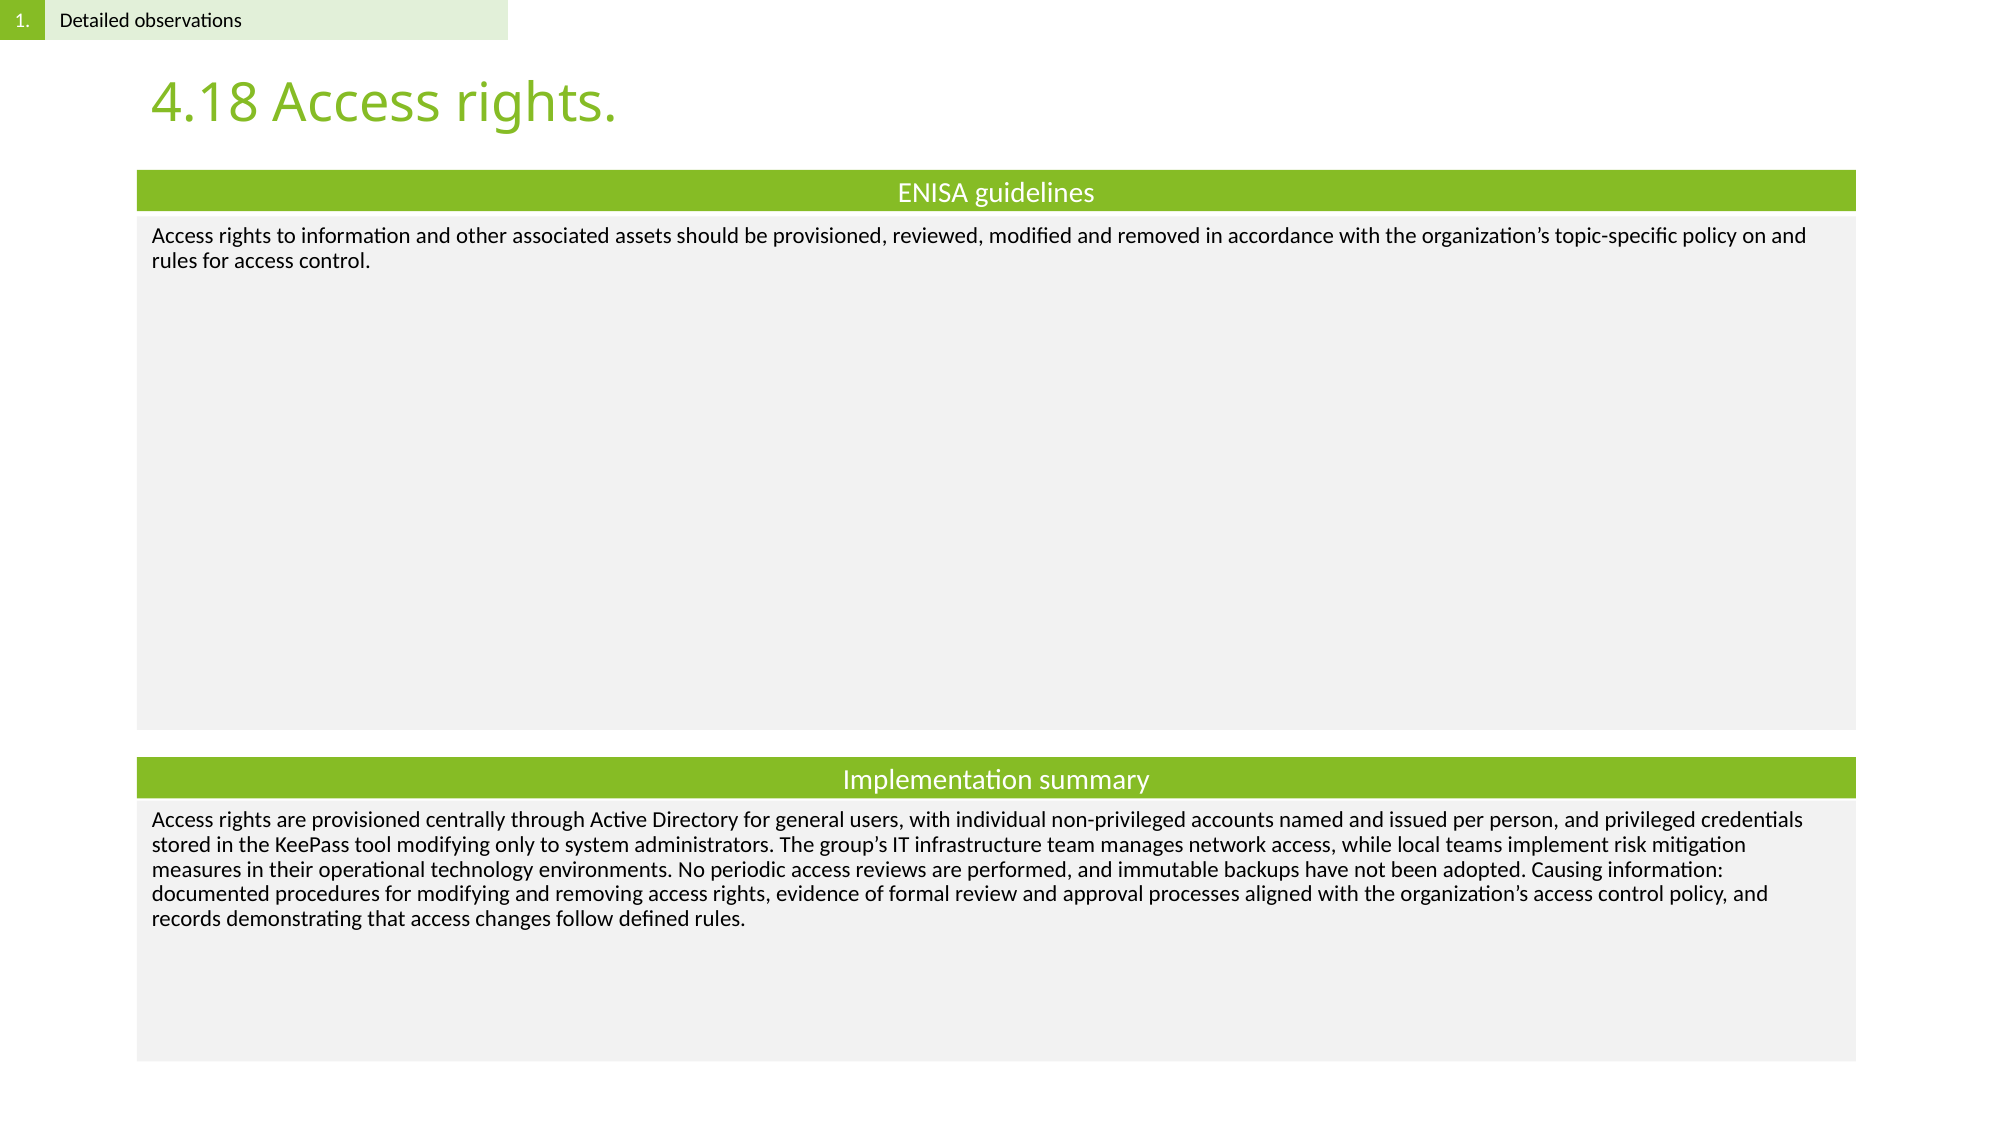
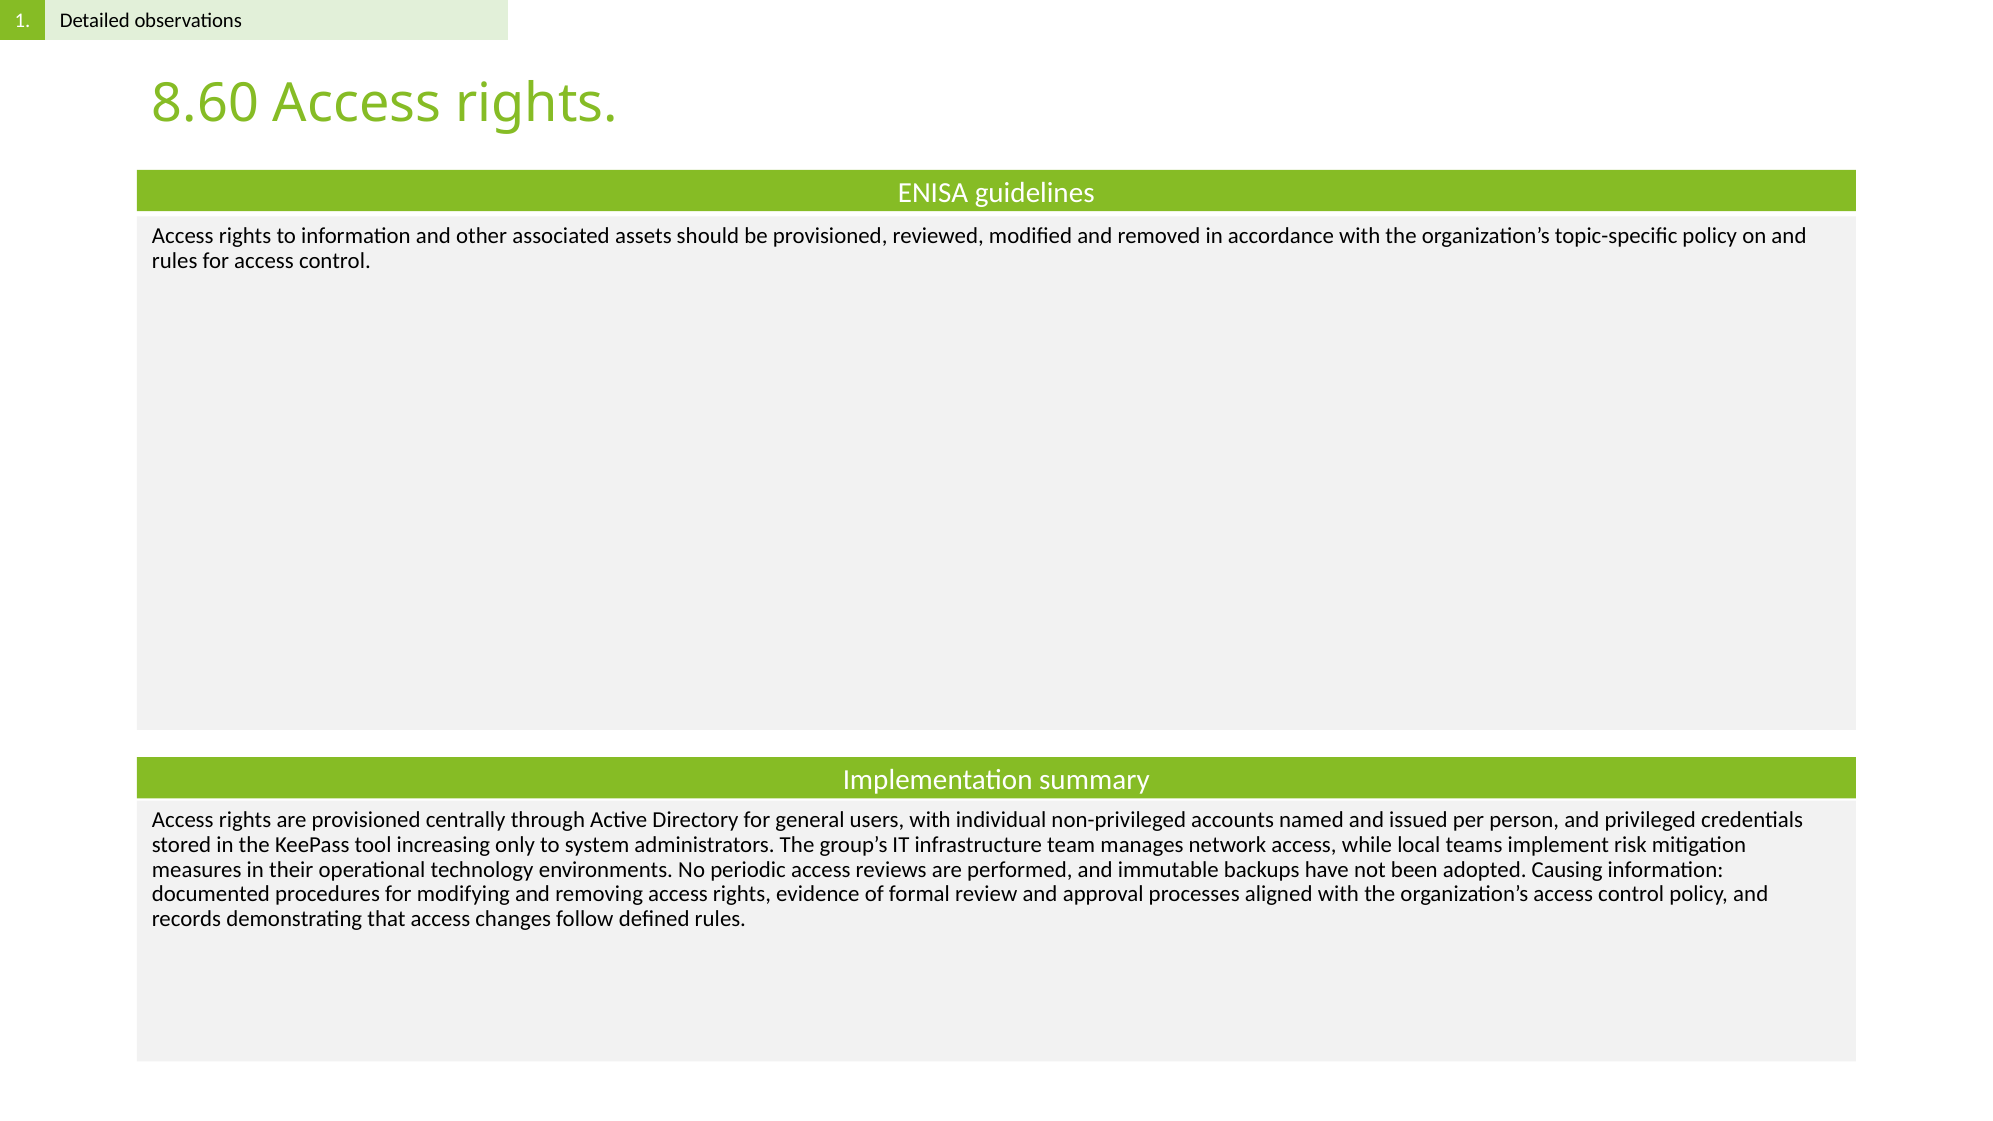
4.18: 4.18 -> 8.60 (205, 104)
tool modifying: modifying -> increasing (443, 845)
